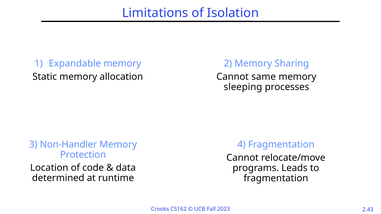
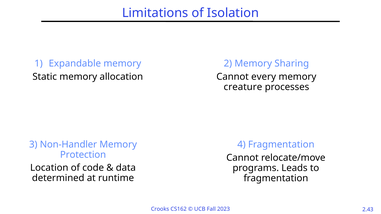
same: same -> every (264, 77)
sleeping: sleeping -> creature (243, 87)
